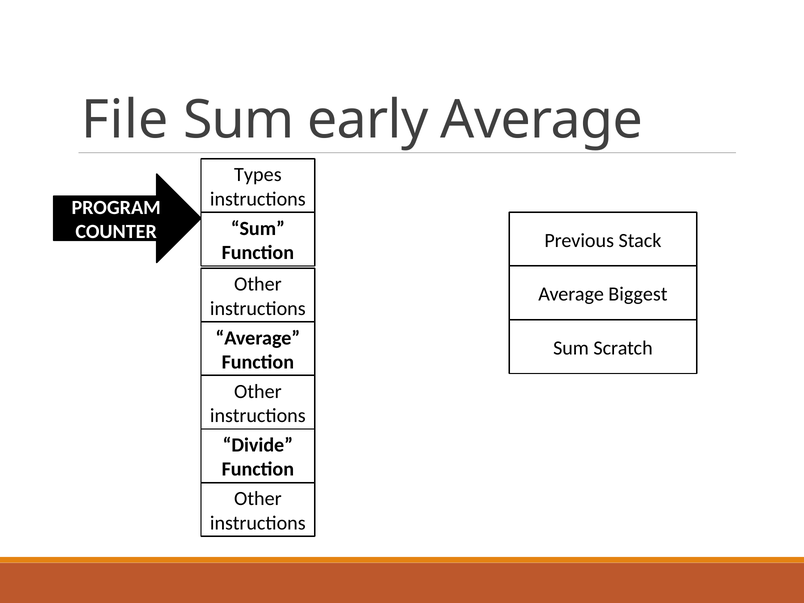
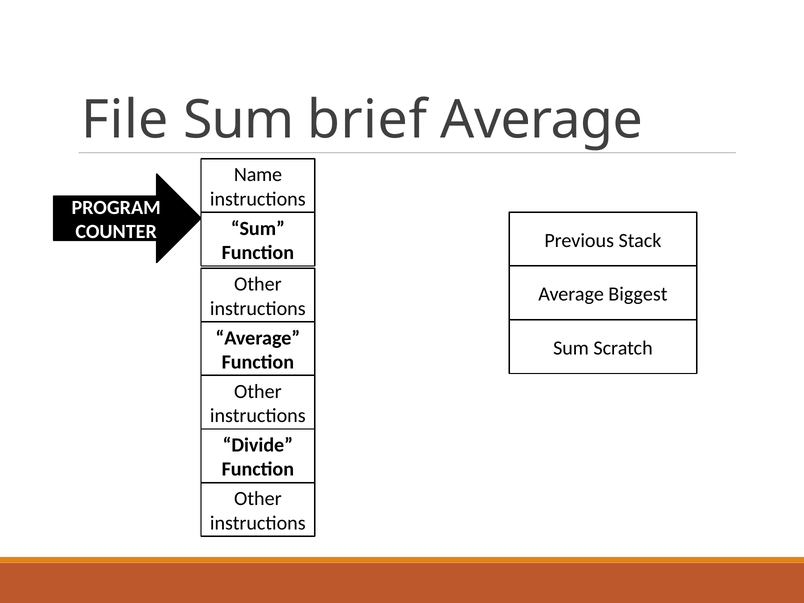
early: early -> brief (367, 120)
Types: Types -> Name (258, 175)
